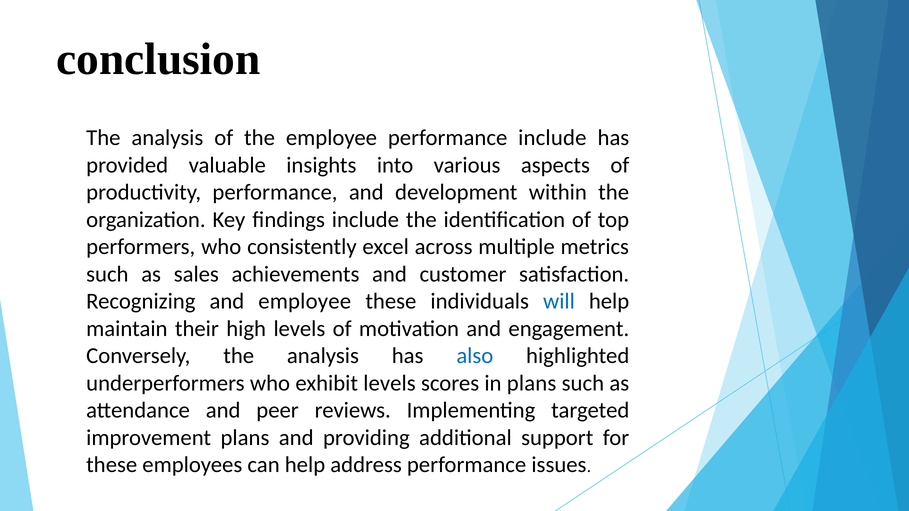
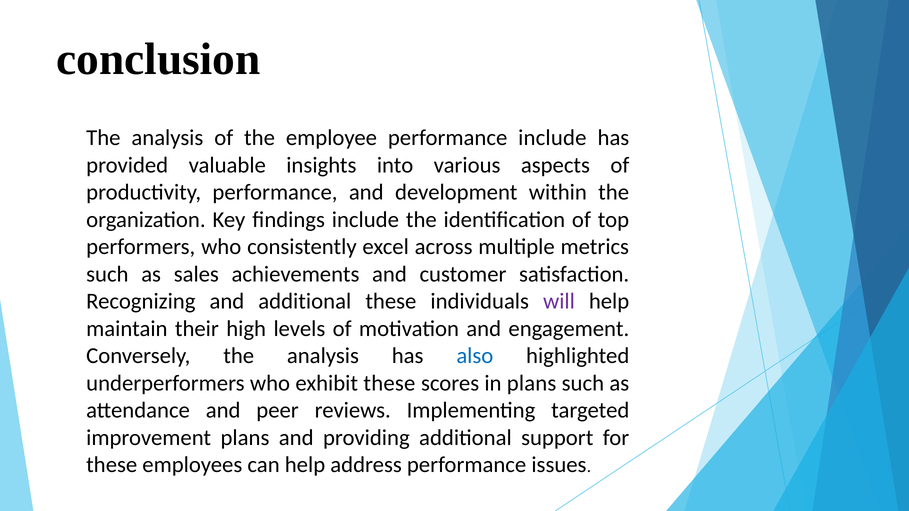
and employee: employee -> additional (305, 301)
will colour: blue -> purple (559, 301)
exhibit levels: levels -> these (389, 383)
